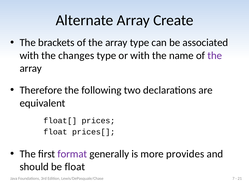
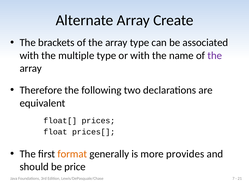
changes: changes -> multiple (76, 55)
format colour: purple -> orange (72, 154)
be float: float -> price (75, 167)
